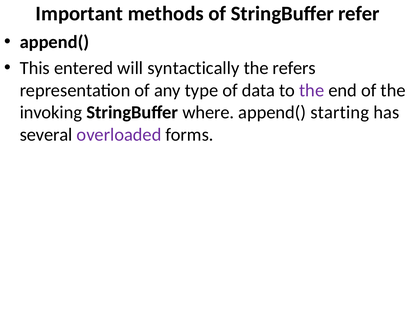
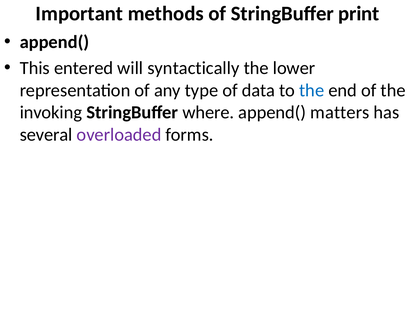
refer: refer -> print (359, 14)
refers: refers -> lower (294, 68)
the colour: purple -> blue (312, 90)
starting: starting -> matters (340, 112)
